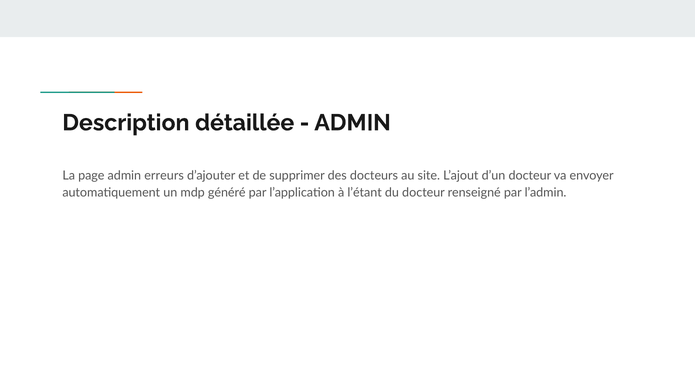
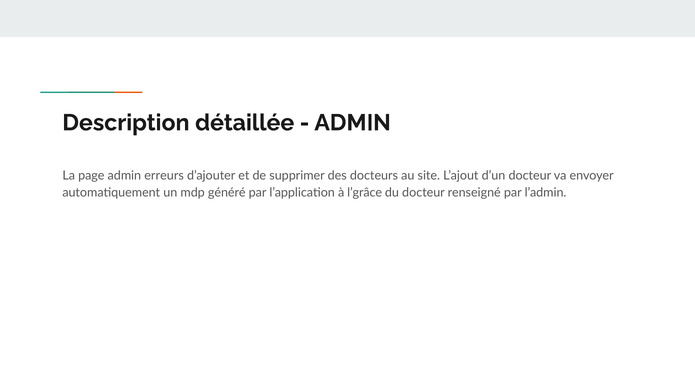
l’étant: l’étant -> l’grâce (365, 193)
